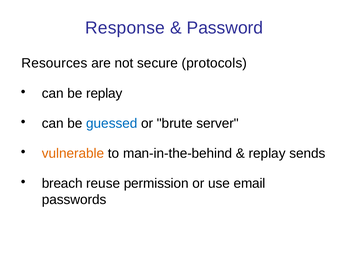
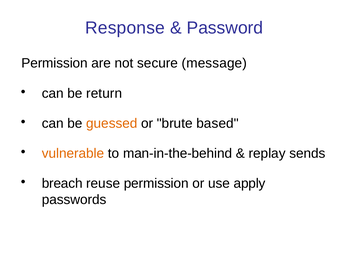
Resources: Resources -> Permission (55, 63)
protocols: protocols -> message (214, 63)
be replay: replay -> return (104, 93)
guessed colour: blue -> orange (112, 123)
server: server -> based (217, 123)
email: email -> apply (250, 183)
